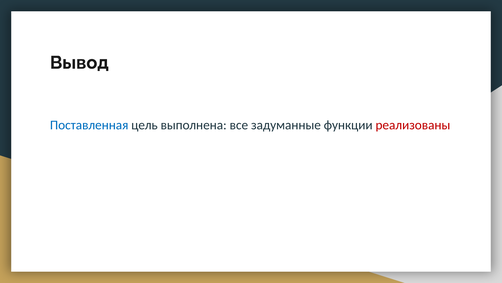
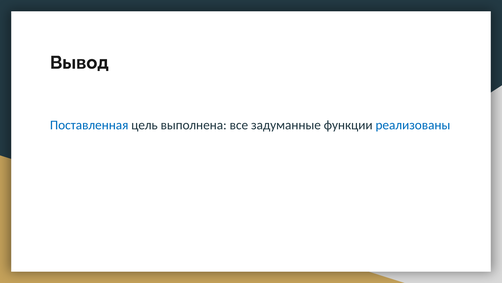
реализованы colour: red -> blue (413, 125)
